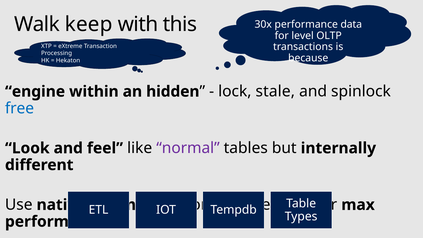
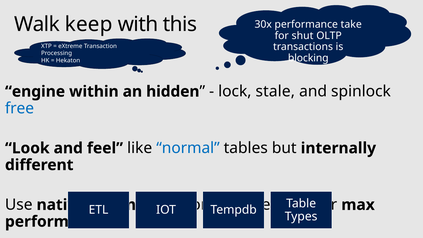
data: data -> take (351, 24)
level: level -> shut (303, 36)
because: because -> blocking (308, 58)
normal colour: purple -> blue (188, 148)
